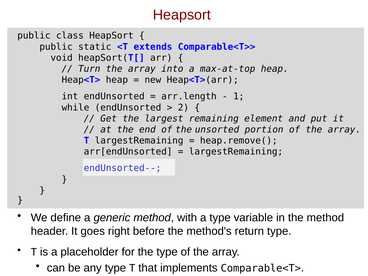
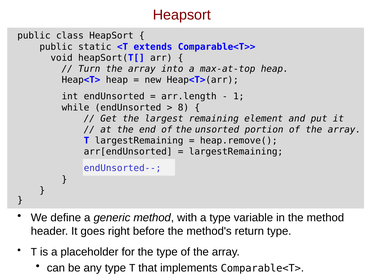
2: 2 -> 8 (183, 107)
